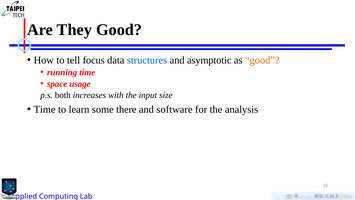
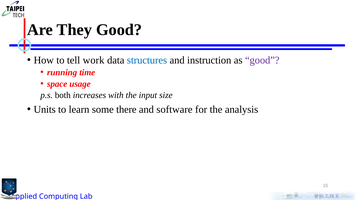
focus: focus -> work (94, 60)
asymptotic: asymptotic -> instruction (209, 60)
good colour: orange -> purple (262, 60)
Time: Time -> Units (45, 109)
